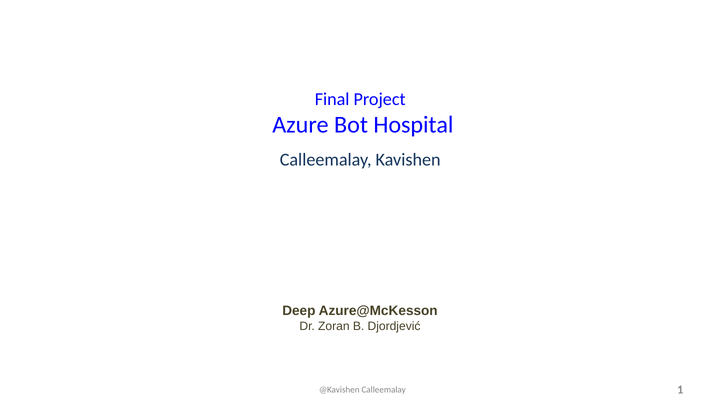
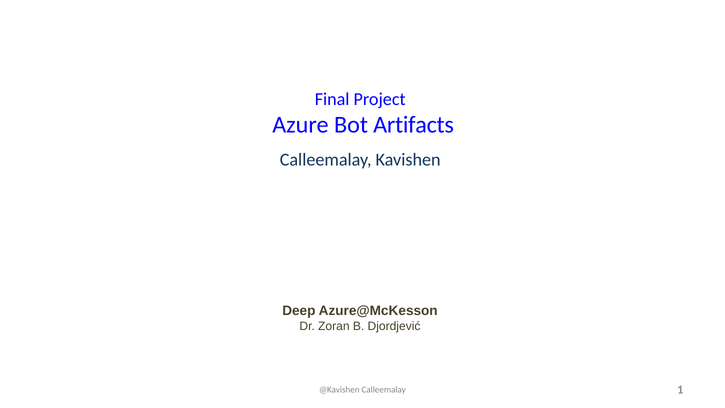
Hospital: Hospital -> Artifacts (414, 125)
